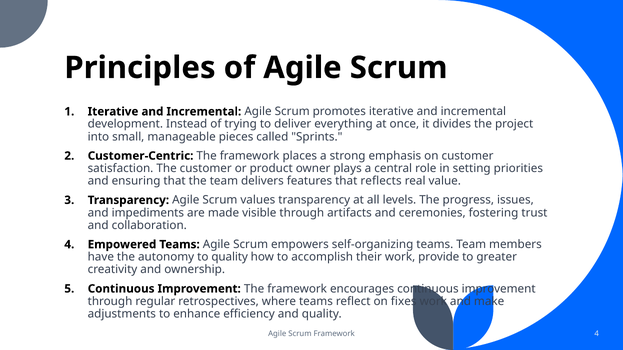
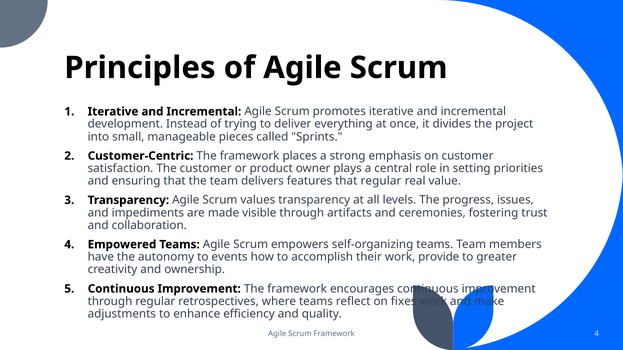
that reflects: reflects -> regular (381, 181)
to quality: quality -> events (230, 257)
